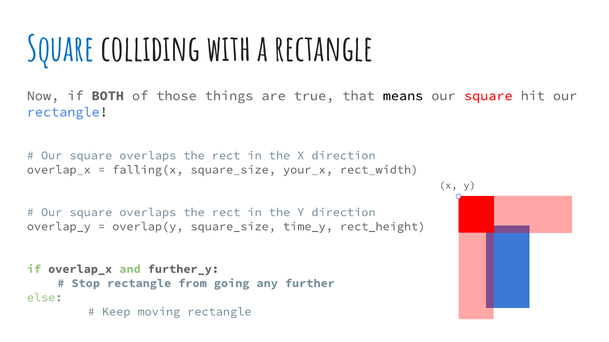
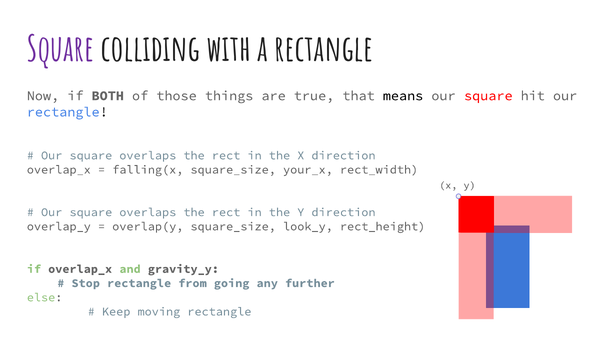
Square colour: blue -> purple (61, 49)
time_y: time_y -> look_y (308, 227)
further_y: further_y -> gravity_y (183, 269)
